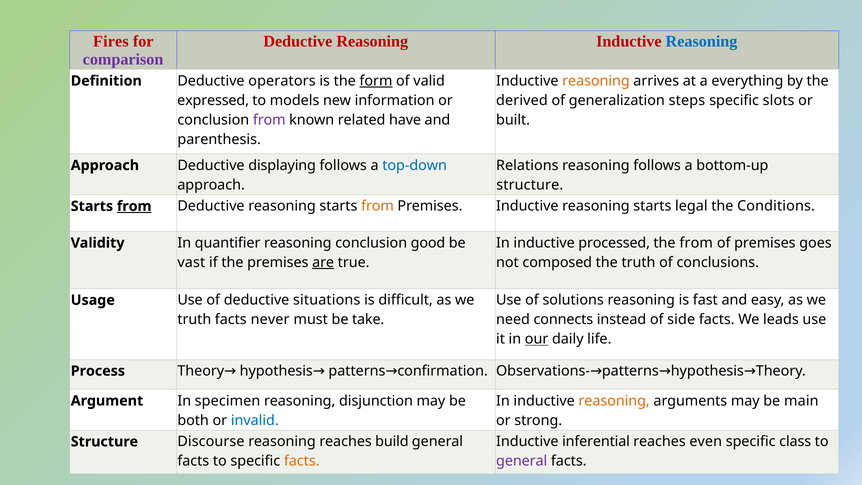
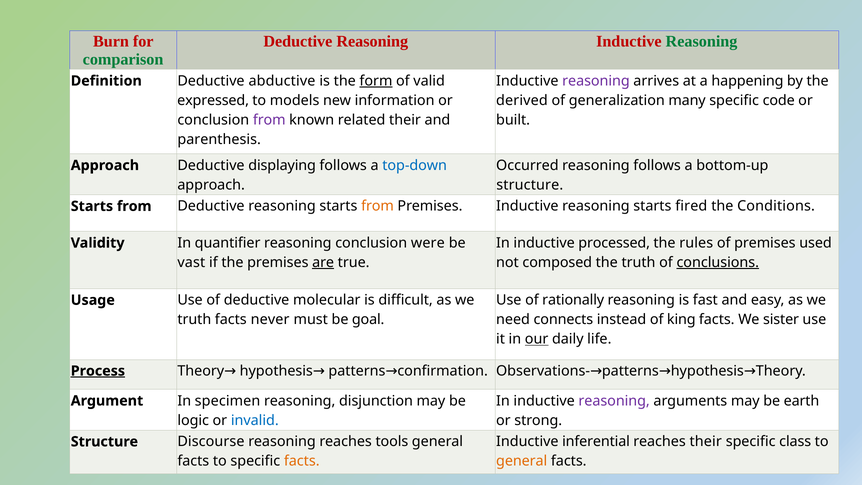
Fires: Fires -> Burn (111, 41)
Reasoning colour: blue -> green (702, 41)
comparison colour: purple -> green (123, 59)
reasoning colour: orange -> purple (596, 81)
everything: everything -> happening (747, 81)
operators: operators -> abductive (282, 81)
steps: steps -> many (687, 100)
slots: slots -> code (779, 100)
related have: have -> their (405, 120)
Relations: Relations -> Occurred (527, 165)
from underline: present -> none (134, 206)
legal: legal -> fired (691, 206)
the from: from -> rules (696, 243)
goes: goes -> used (816, 243)
good: good -> were (428, 243)
conclusions underline: none -> present (718, 262)
solutions: solutions -> rationally (573, 300)
situations: situations -> molecular (327, 300)
take: take -> goal (368, 320)
side: side -> king (681, 320)
leads: leads -> sister (781, 320)
Process underline: none -> present (98, 371)
reasoning colour: orange -> purple (614, 401)
main: main -> earth (802, 401)
both: both -> logic (193, 420)
reaches even: even -> their (706, 442)
build: build -> tools (392, 442)
general colour: purple -> orange (522, 461)
